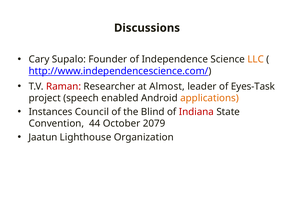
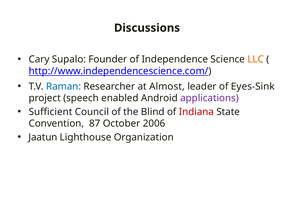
Raman colour: red -> blue (64, 87)
Eyes-Task: Eyes-Task -> Eyes-Sink (253, 87)
applications colour: orange -> purple (210, 98)
Instances: Instances -> Sufficient (51, 112)
44: 44 -> 87 (95, 124)
2079: 2079 -> 2006 (154, 124)
